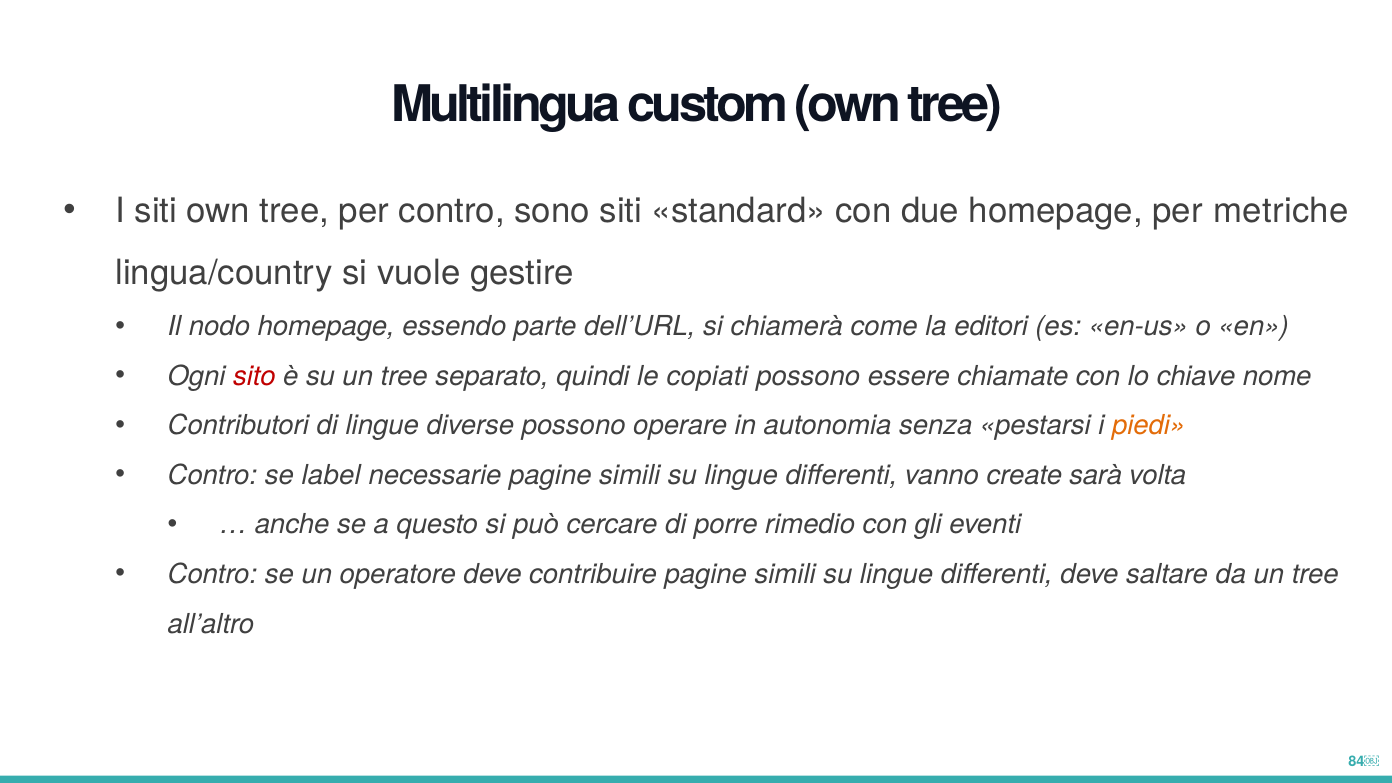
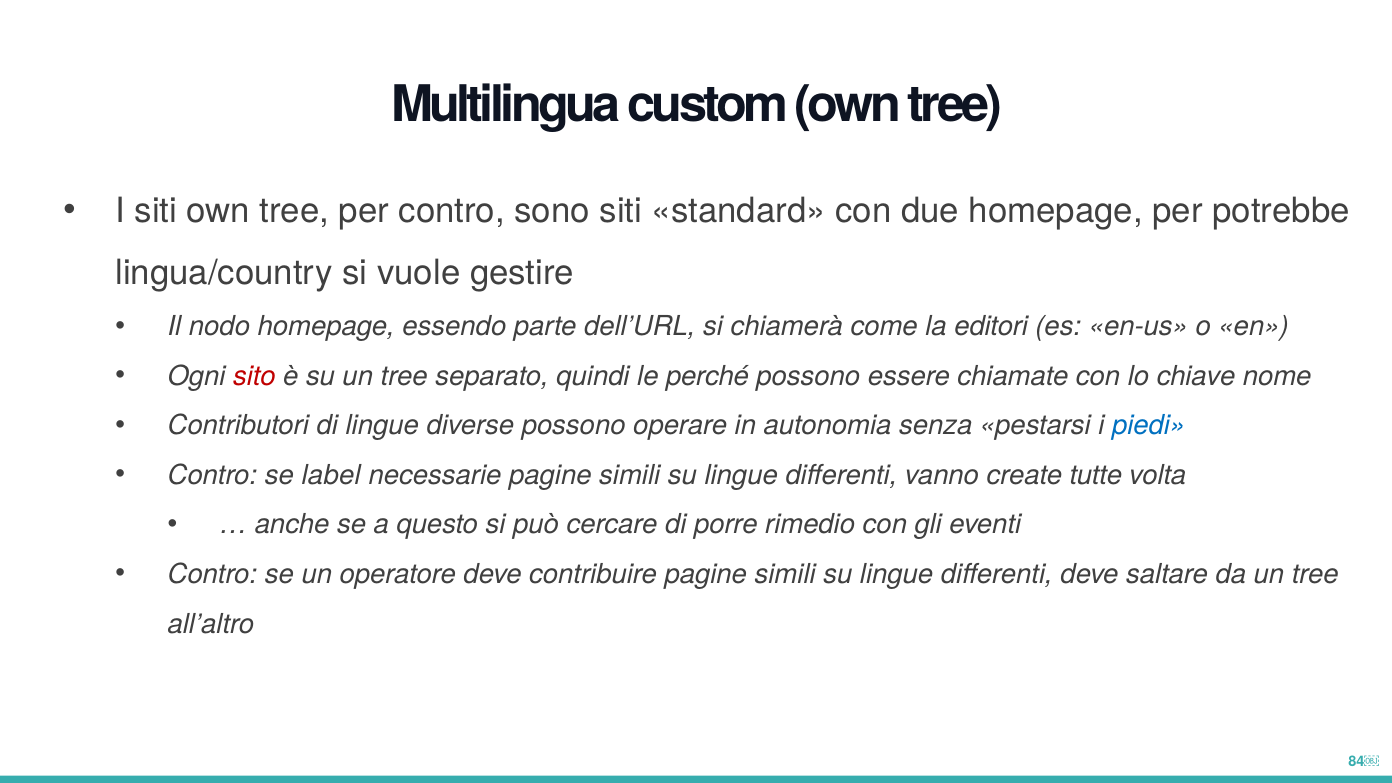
metriche: metriche -> potrebbe (1281, 211)
copiati: copiati -> perché (708, 376)
piedi colour: orange -> blue (1149, 426)
sarà: sarà -> tutte (1096, 475)
